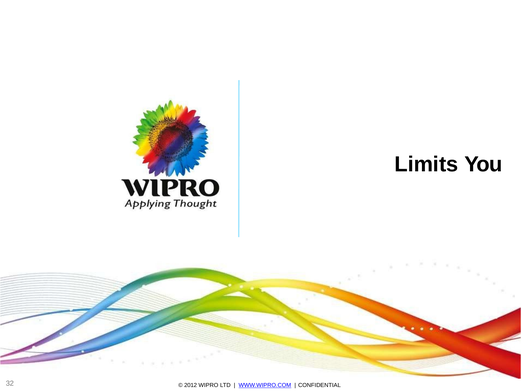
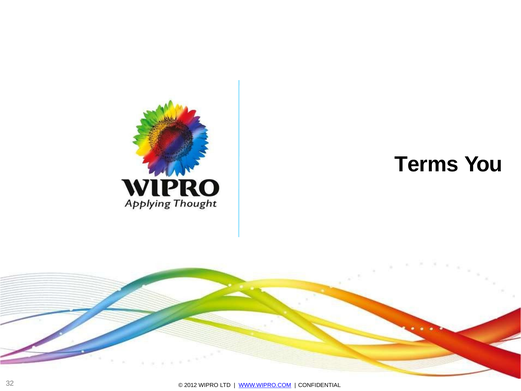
Limits: Limits -> Terms (426, 164)
